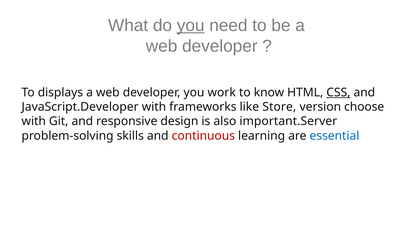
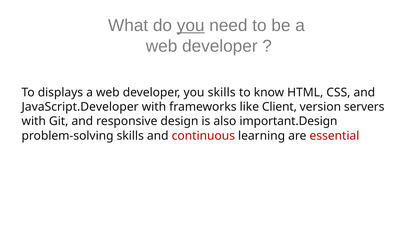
you work: work -> skills (222, 93)
CSS underline: present -> none (338, 93)
Store: Store -> Client (279, 107)
choose: choose -> servers (364, 107)
important.Server: important.Server -> important.Design (288, 121)
essential colour: blue -> red (334, 136)
